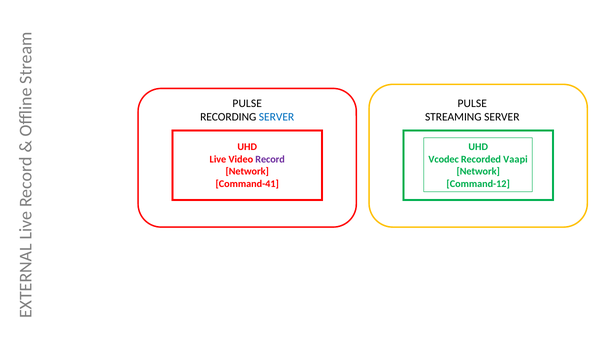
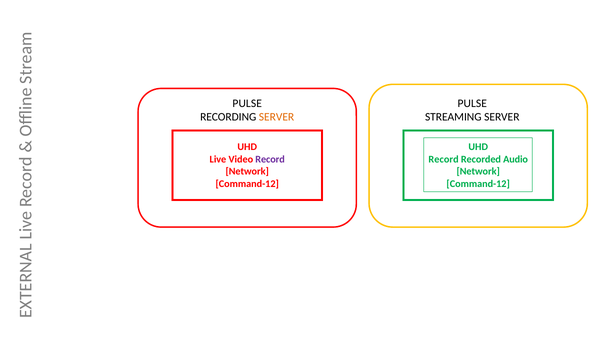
SERVER colour: blue -> orange (277, 117)
Vcodec: Vcodec -> Record (444, 159)
Vaapi: Vaapi -> Audio (516, 159)
Command-41: Command-41 -> Command-12 (247, 184)
